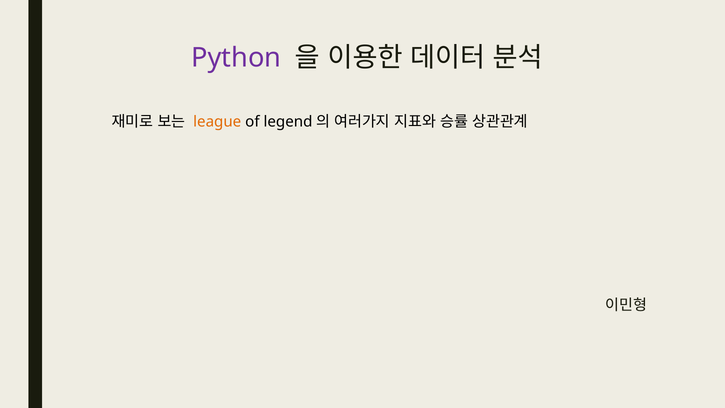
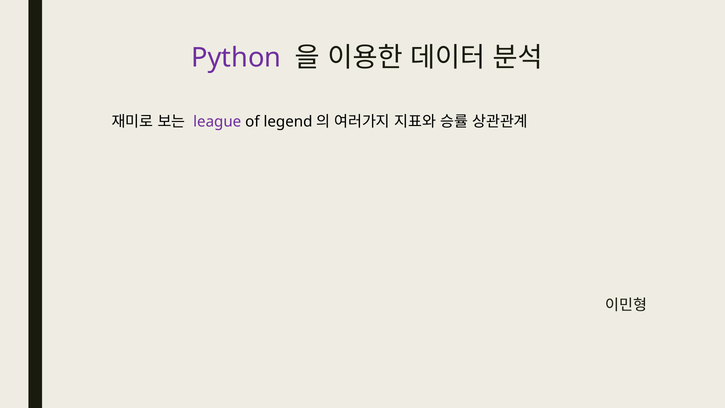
league colour: orange -> purple (217, 122)
